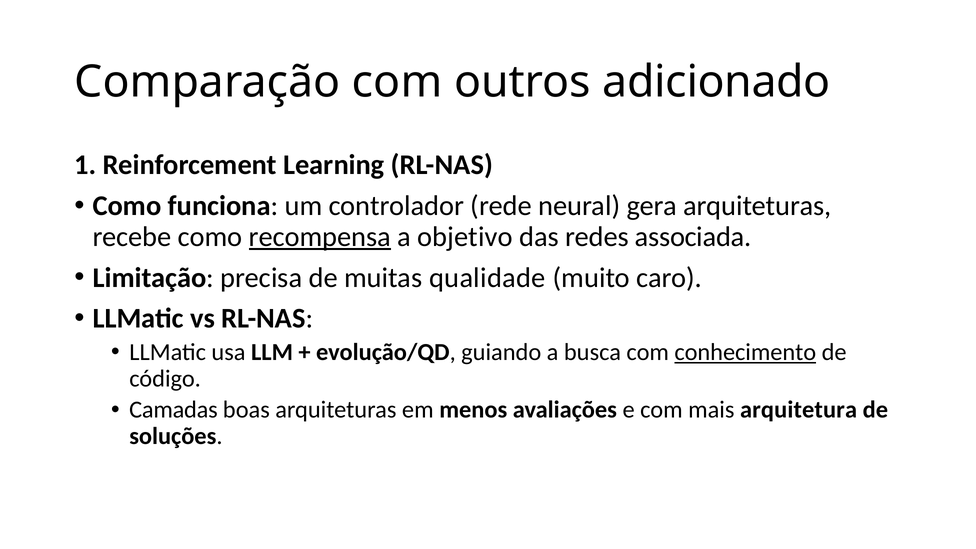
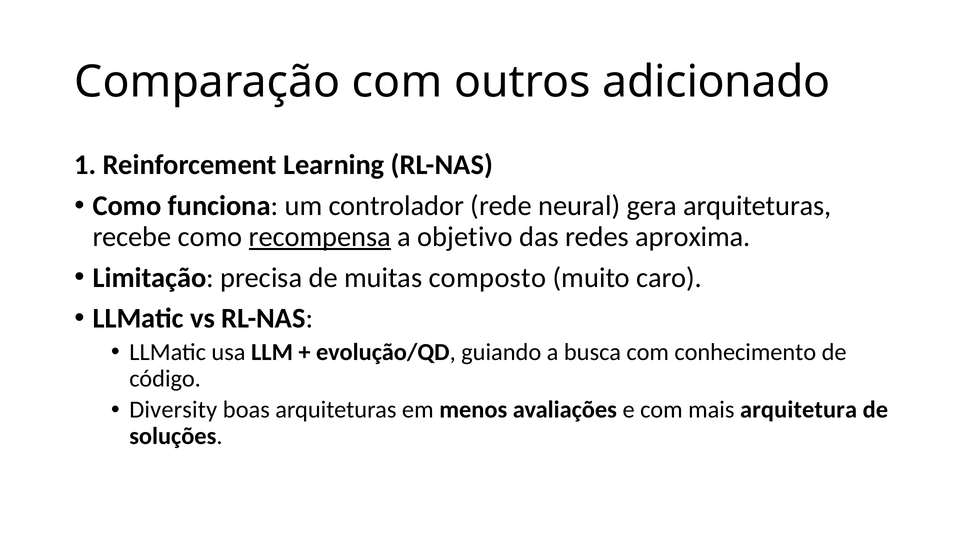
associada: associada -> aproxima (693, 237)
qualidade: qualidade -> composto (487, 278)
conhecimento underline: present -> none (745, 352)
Camadas: Camadas -> Diversity (173, 410)
